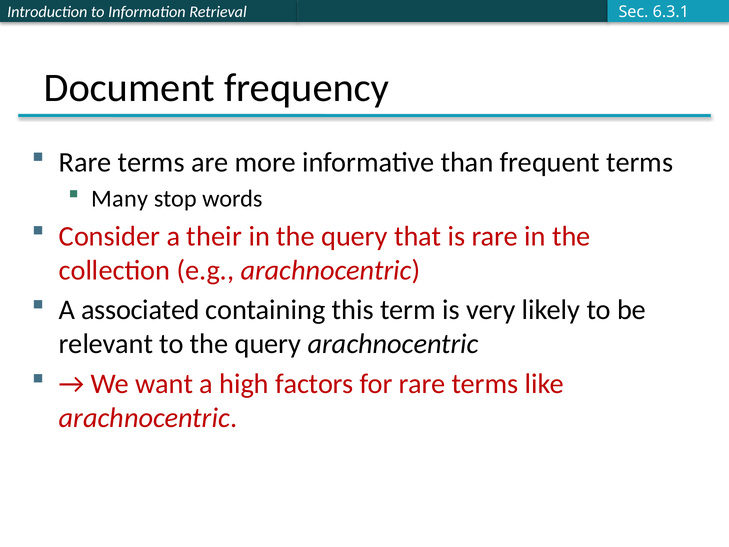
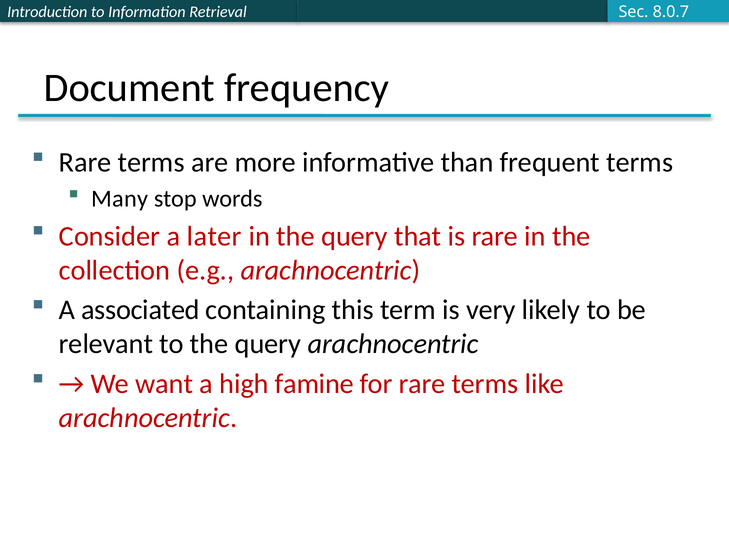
6.3.1: 6.3.1 -> 8.0.7 (671, 12)
their: their -> later (214, 236)
factors: factors -> famine (314, 384)
